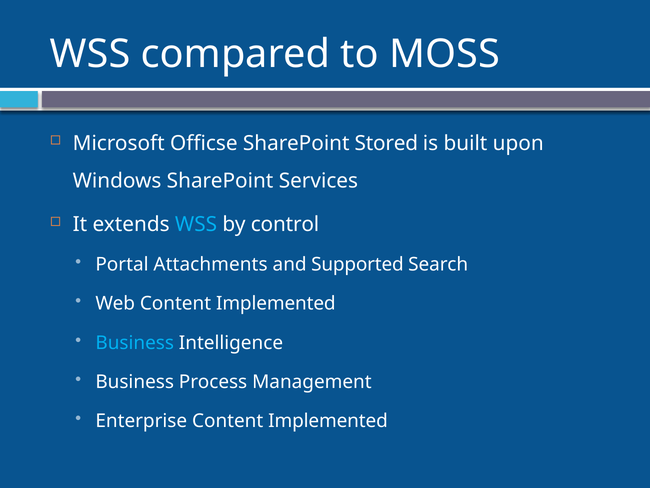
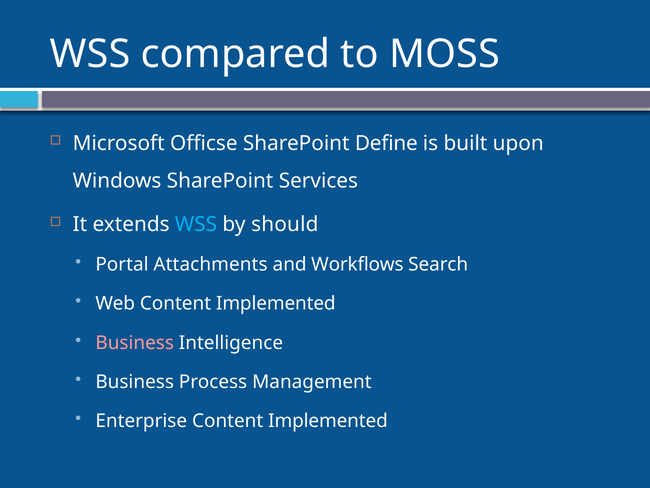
Stored: Stored -> Define (386, 143)
control: control -> should (285, 224)
Supported: Supported -> Workflows (357, 264)
Business colour: light blue -> pink (135, 342)
